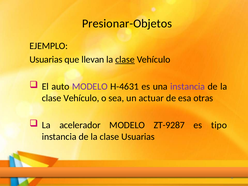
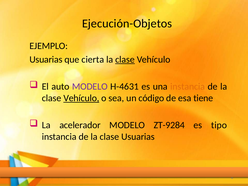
Presionar-Objetos: Presionar-Objetos -> Ejecución-Objetos (127, 24)
llevan: llevan -> cierta (93, 60)
instancia colour: purple -> orange (188, 87)
Vehículo underline: none -> present (81, 98)
actuar: actuar -> código (151, 98)
otras: otras -> tiene (203, 98)
ZT-9287: ZT-9287 -> ZT-9284 (169, 125)
